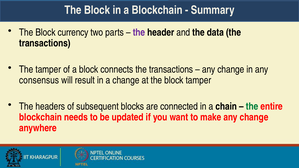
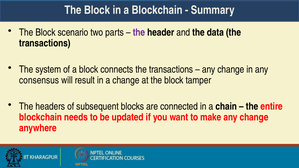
currency: currency -> scenario (73, 32)
The tamper: tamper -> system (48, 70)
the colour: green -> black (252, 107)
